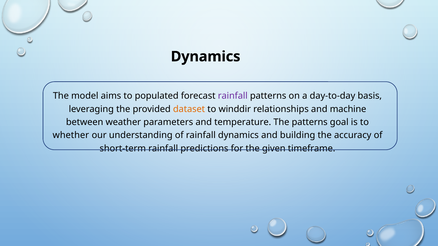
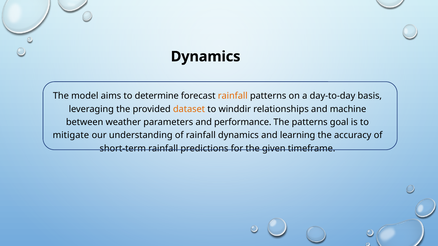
populated: populated -> determine (157, 96)
rainfall colour: purple -> orange (233, 96)
temperature: temperature -> performance (243, 122)
whether: whether -> mitigate (71, 135)
building: building -> learning (298, 135)
